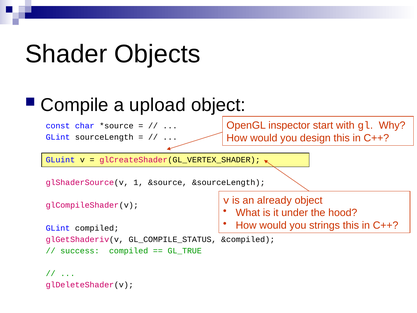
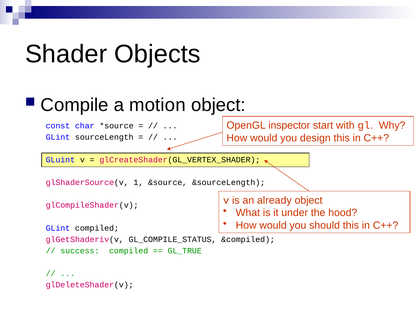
upload: upload -> motion (157, 105)
strings: strings -> should (325, 225)
